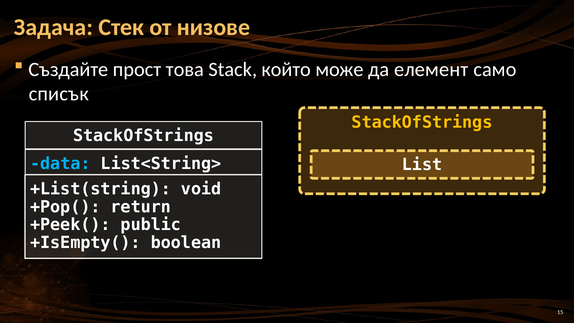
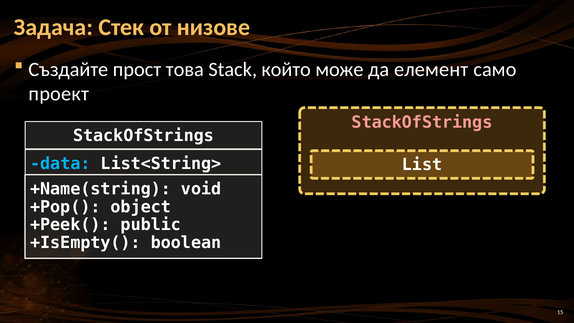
списък: списък -> проект (59, 94)
StackOfStrings colour: yellow -> pink (422, 122)
+List(string: +List(string -> +Name(string (101, 189)
return: return -> object (141, 207)
